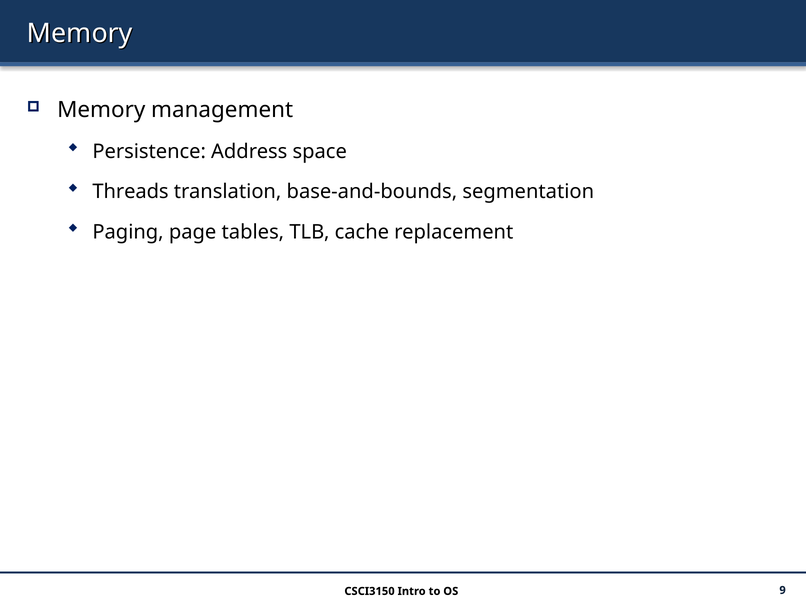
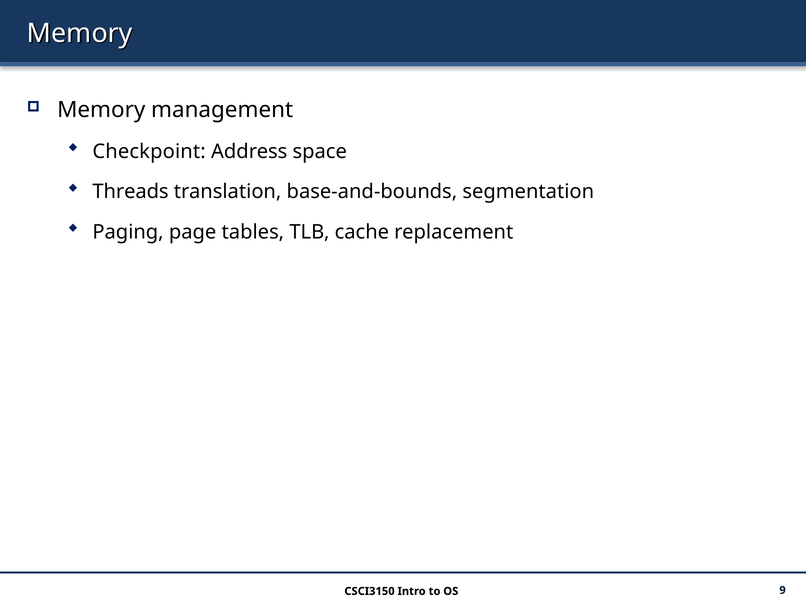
Persistence: Persistence -> Checkpoint (149, 152)
